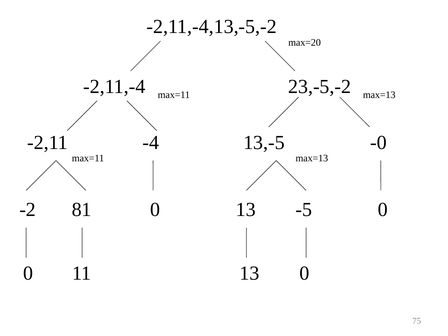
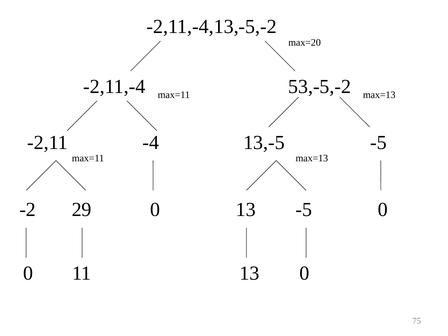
23,-5,-2: 23,-5,-2 -> 53,-5,-2 (320, 86)
-0: -0 -> -5 (379, 142)
81: 81 -> 29 (82, 210)
